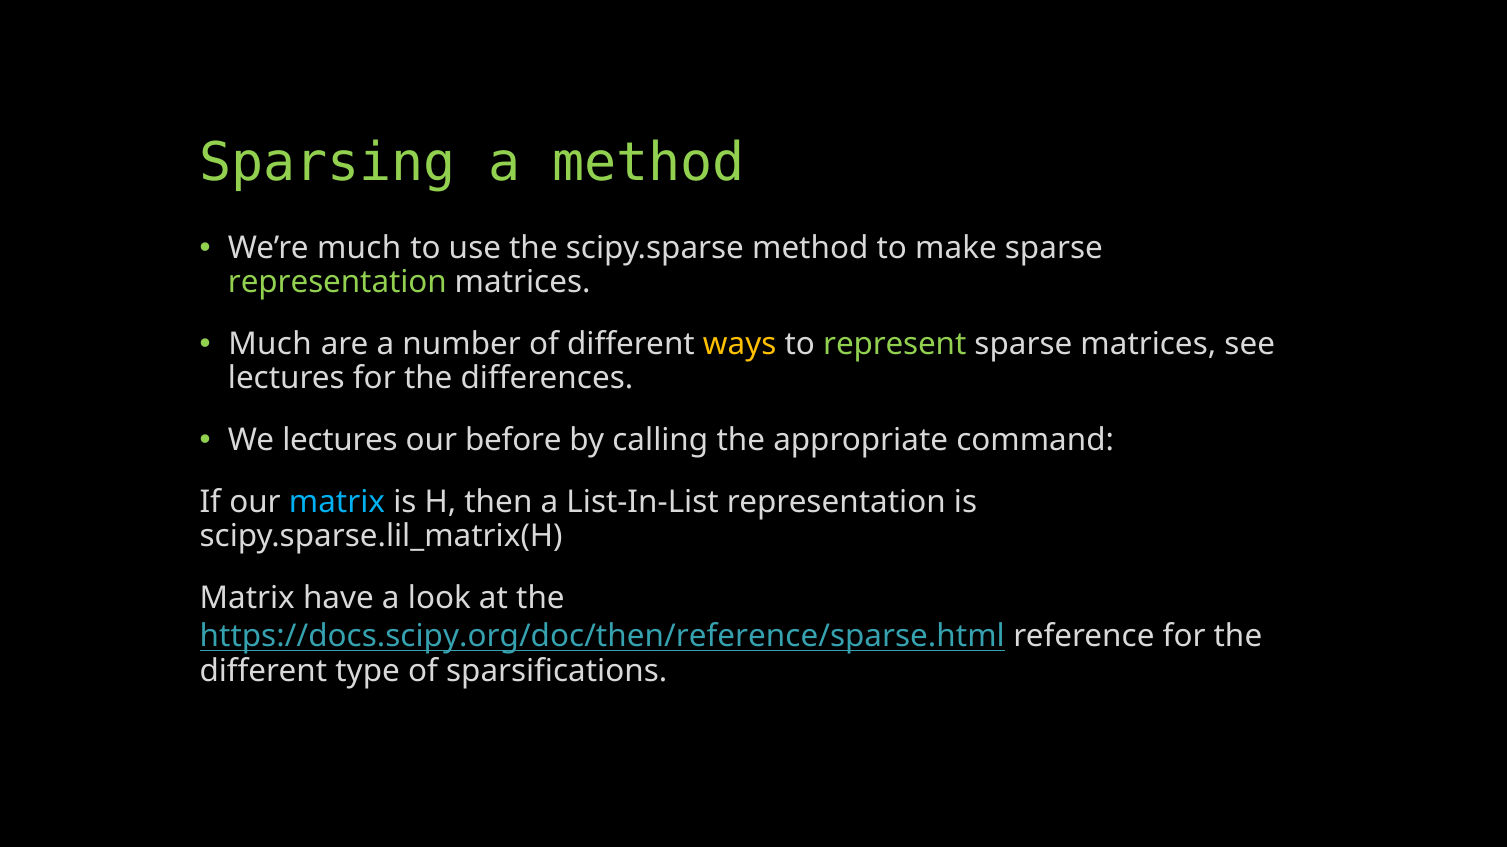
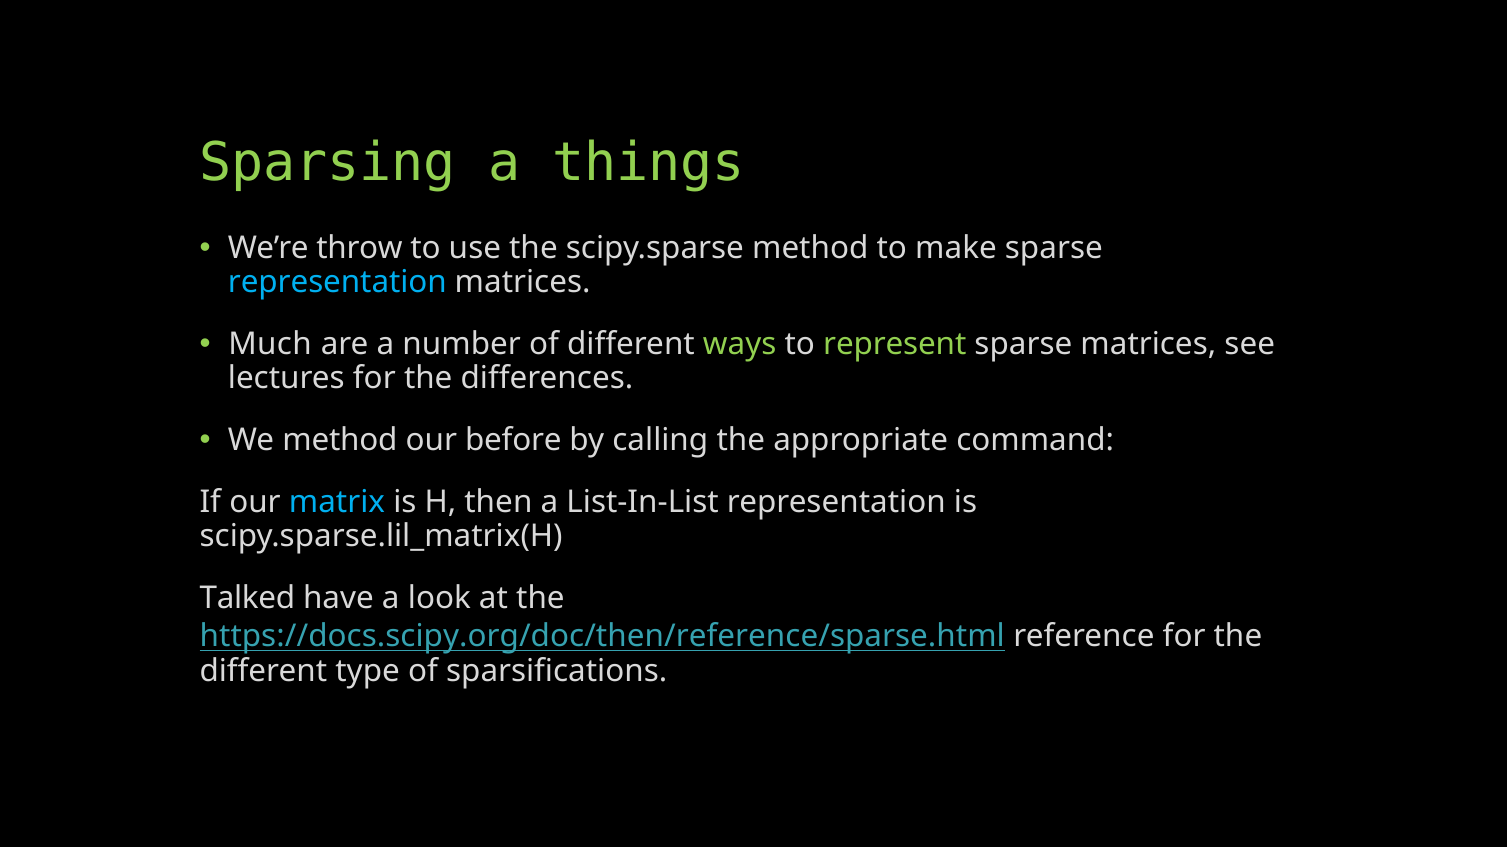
a method: method -> things (649, 163)
We’re much: much -> throw (359, 248)
representation colour: light green -> light blue (337, 282)
ways colour: yellow -> light green (740, 345)
We lectures: lectures -> method (340, 441)
Matrix: Matrix -> Talked (247, 599)
